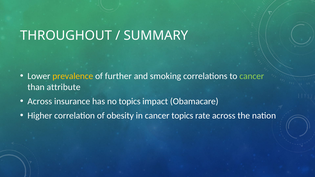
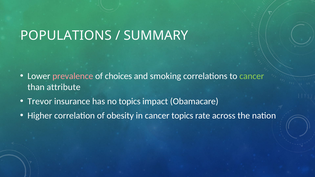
THROUGHOUT: THROUGHOUT -> POPULATIONS (66, 35)
prevalence colour: yellow -> pink (73, 76)
further: further -> choices (118, 76)
Across: Across -> Trevor (40, 101)
